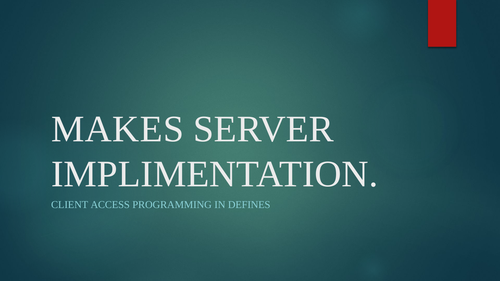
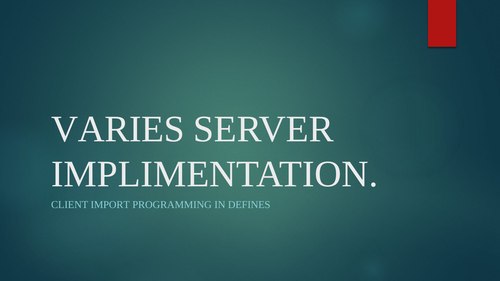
MAKES: MAKES -> VARIES (118, 129)
ACCESS: ACCESS -> IMPORT (110, 205)
